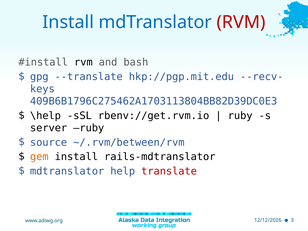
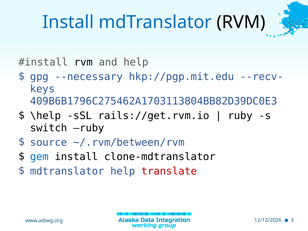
RVM colour: red -> black (241, 22)
and bash: bash -> help (136, 62)
--translate: --translate -> --necessary (89, 77)
rbenv://get.rvm.io: rbenv://get.rvm.io -> rails://get.rvm.io (154, 116)
server: server -> switch (49, 128)
gem colour: orange -> blue (39, 157)
rails-mdtranslator: rails-mdtranslator -> clone-mdtranslator (160, 157)
